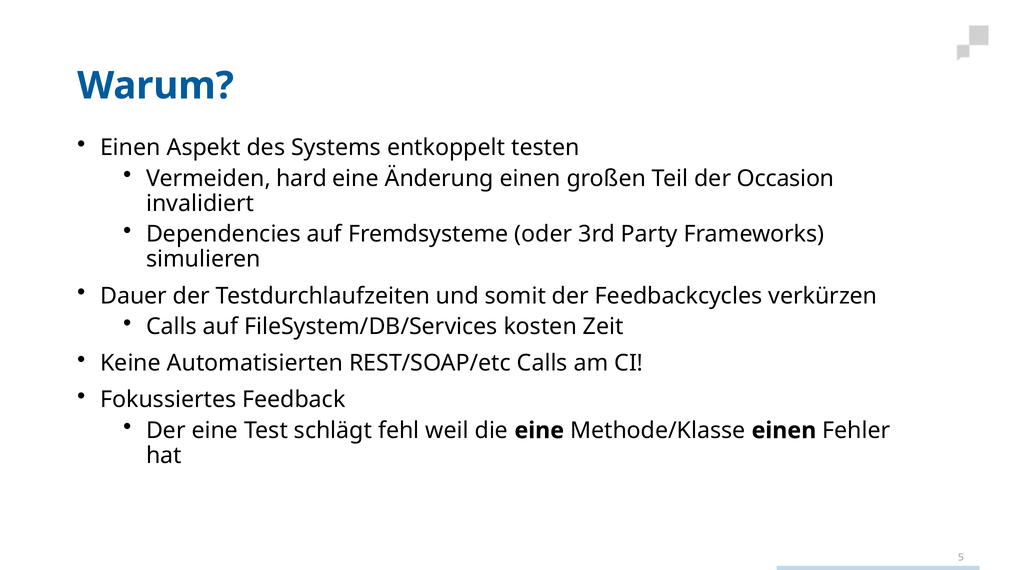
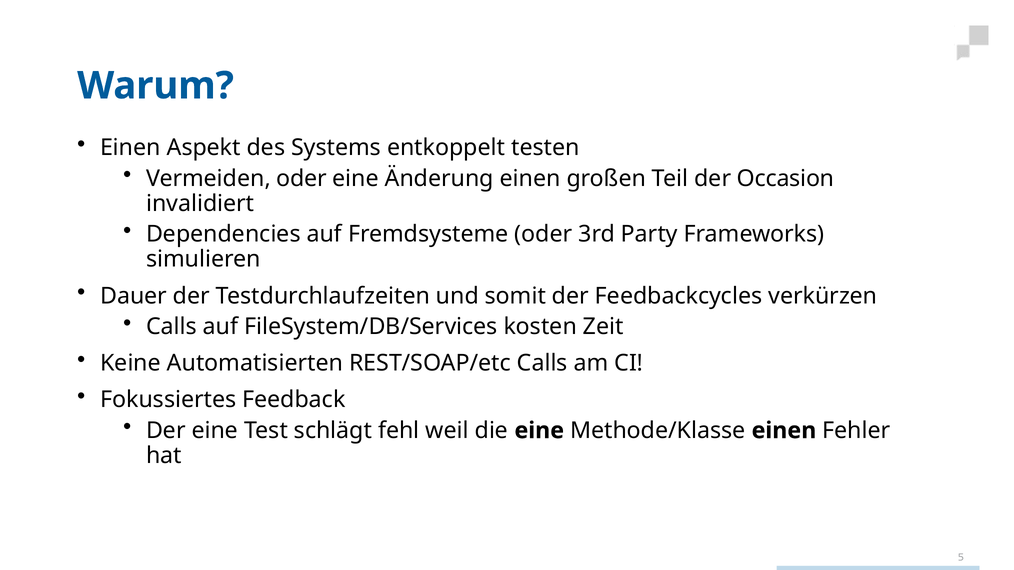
Vermeiden hard: hard -> oder (302, 179)
